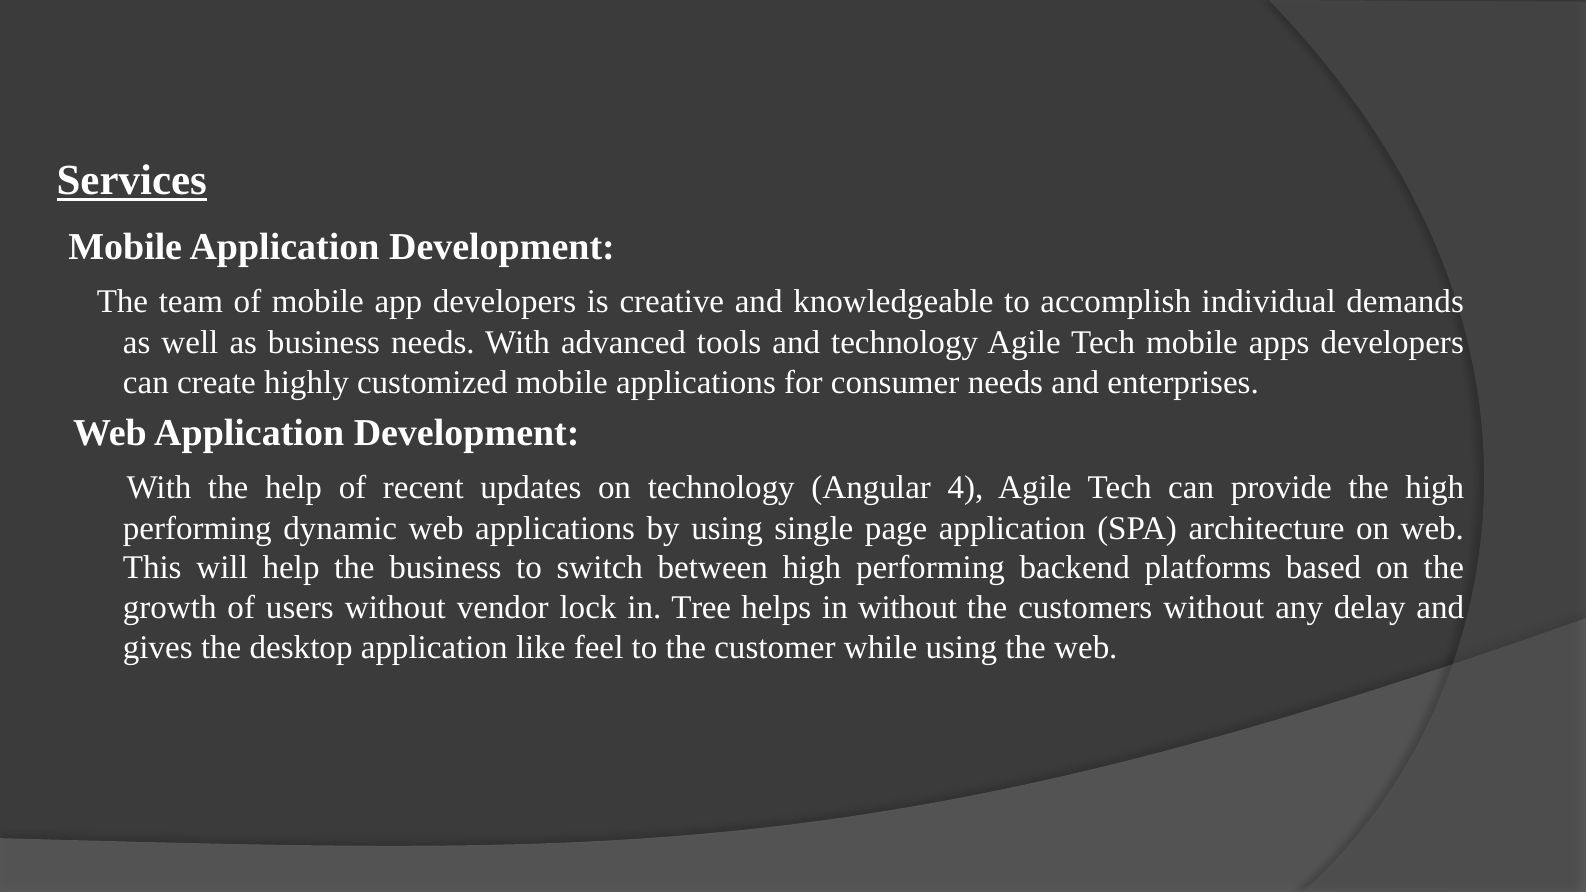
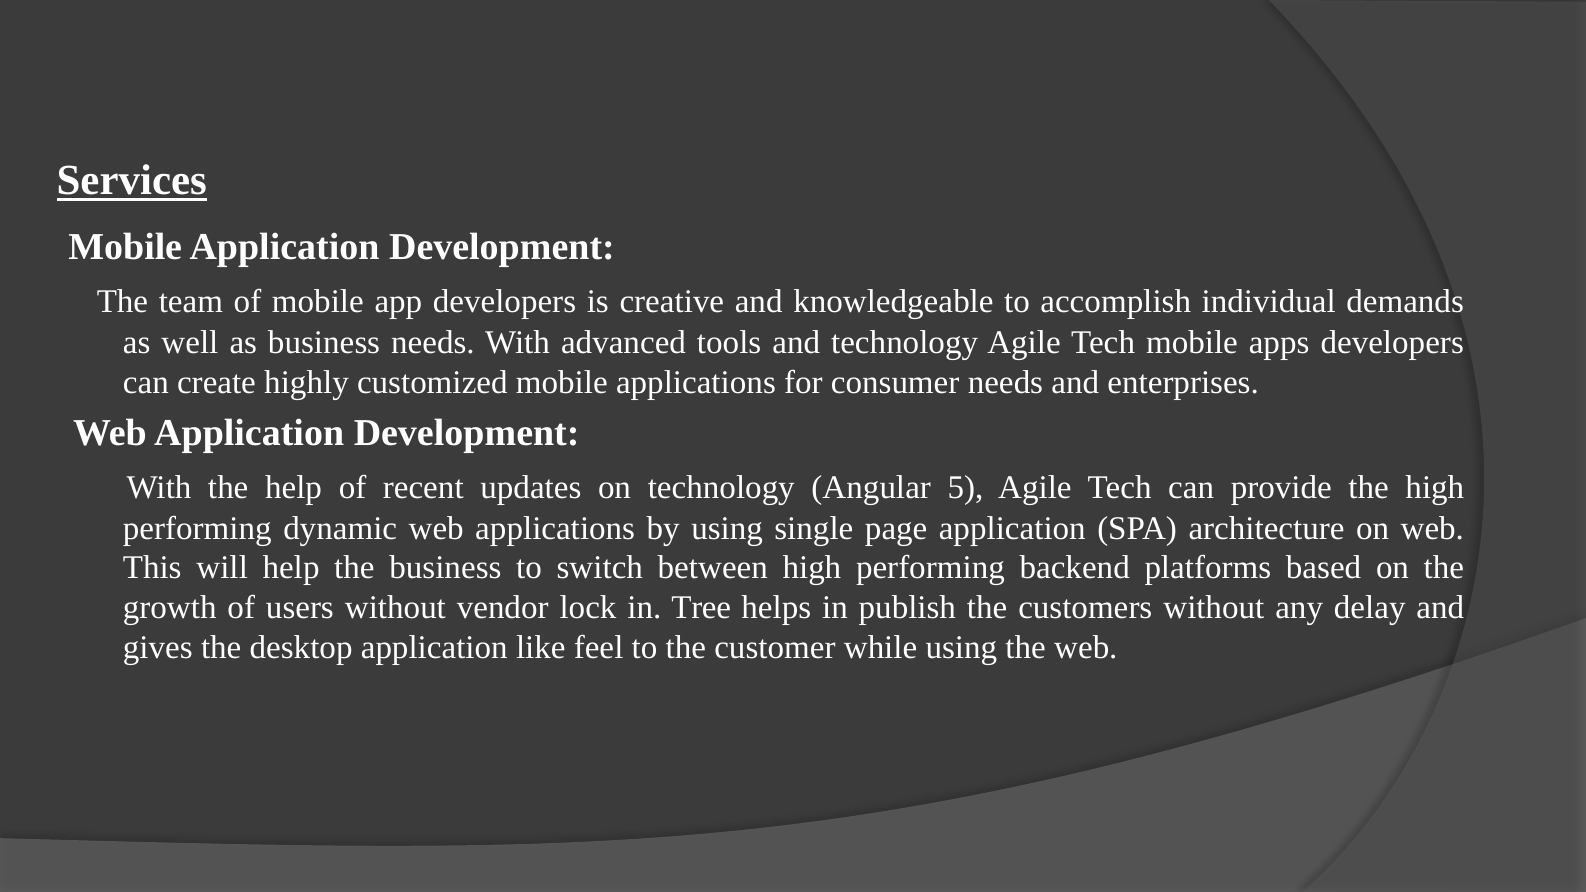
4: 4 -> 5 (965, 488)
in without: without -> publish (907, 608)
